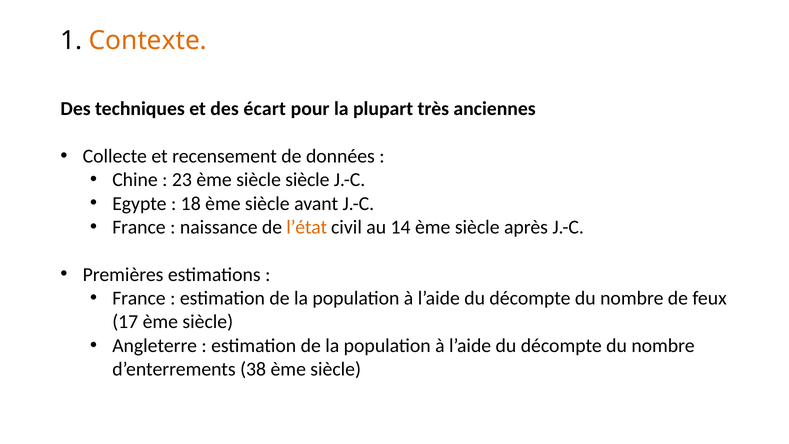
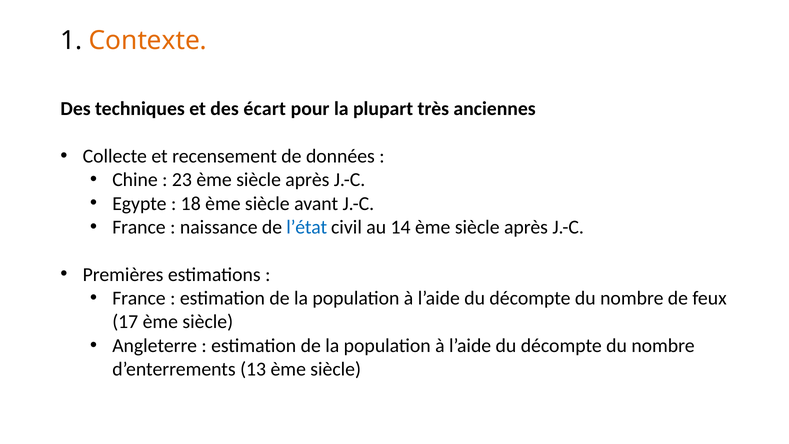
23 ème siècle siècle: siècle -> après (307, 180)
l’état colour: orange -> blue (307, 227)
38: 38 -> 13 (253, 369)
